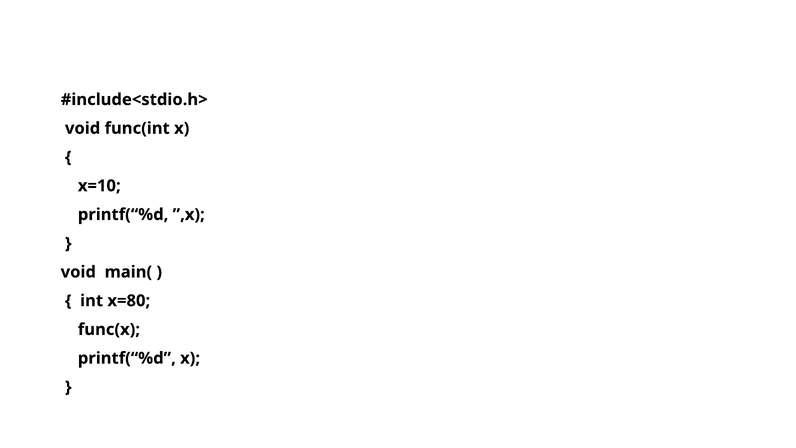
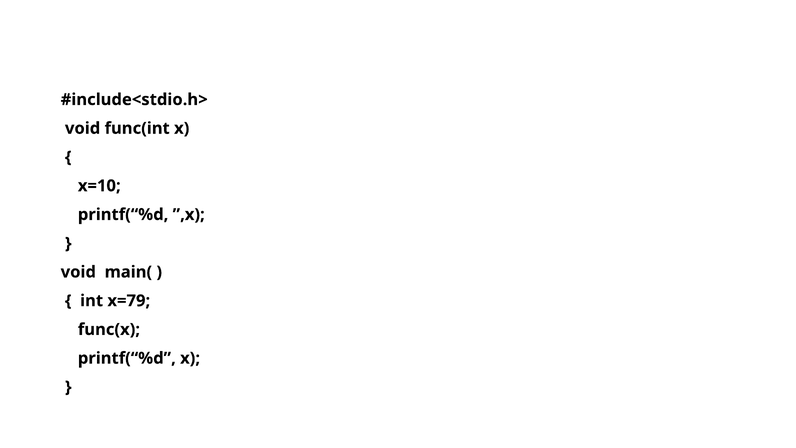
x=80: x=80 -> x=79 (129, 301)
